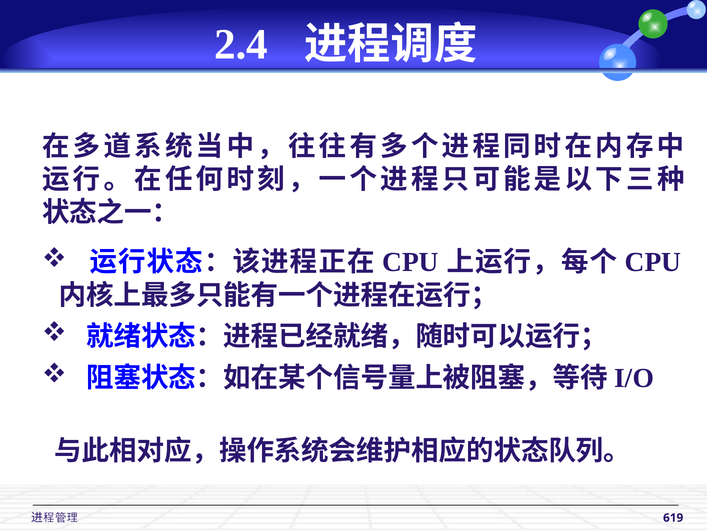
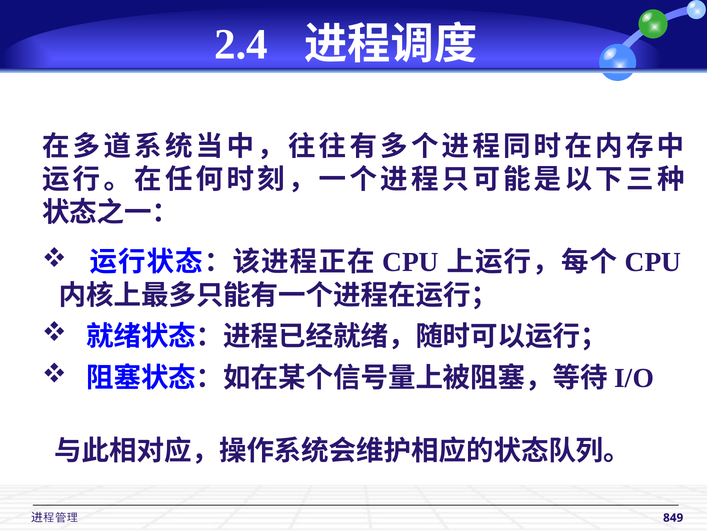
619: 619 -> 849 (673, 517)
